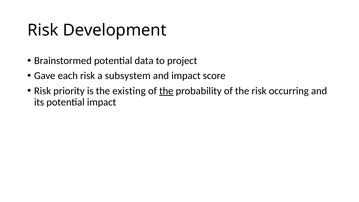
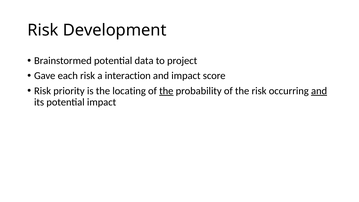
subsystem: subsystem -> interaction (128, 76)
existing: existing -> locating (129, 91)
and underline: none -> present (319, 91)
